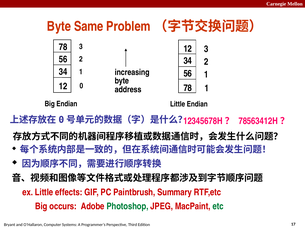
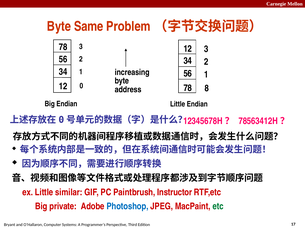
78 1: 1 -> 8 (207, 89)
effects: effects -> similar (69, 193)
Summary: Summary -> Instructor (175, 193)
occurs: occurs -> private (63, 207)
Photoshop colour: green -> blue (127, 207)
